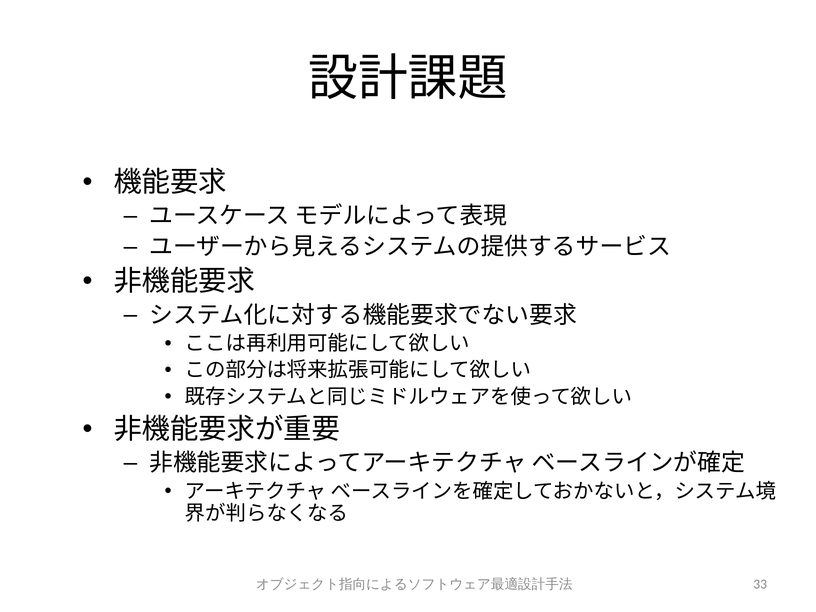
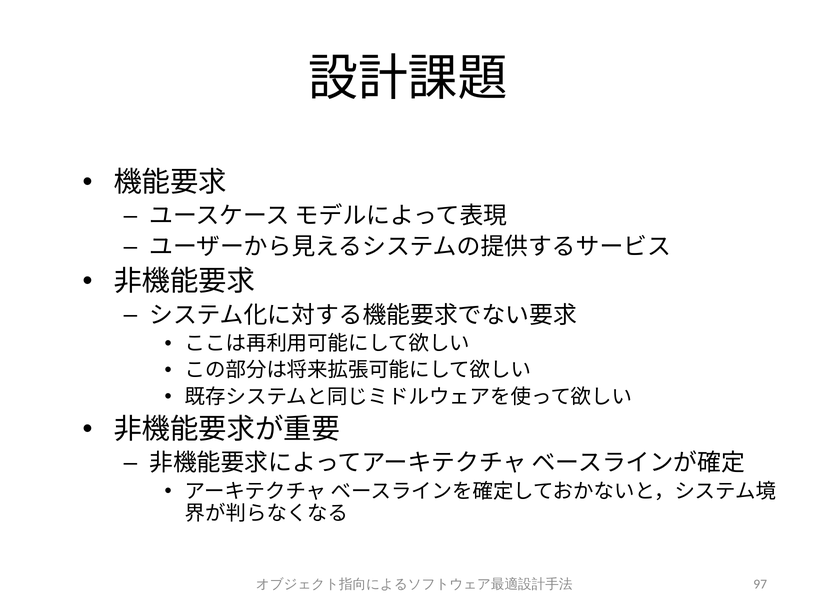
33: 33 -> 97 (760, 584)
